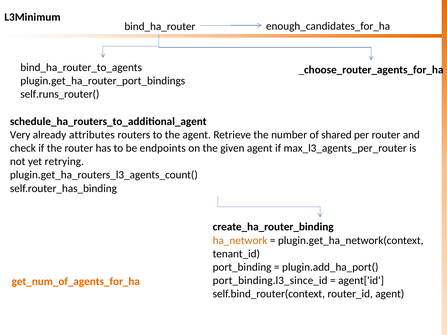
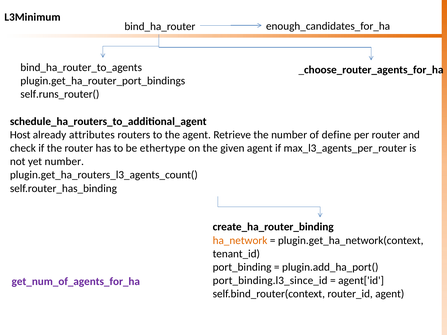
Very: Very -> Host (20, 135)
shared: shared -> define (336, 135)
endpoints: endpoints -> ethertype (163, 148)
yet retrying: retrying -> number (64, 162)
get_num_of_agents_for_ha colour: orange -> purple (76, 282)
